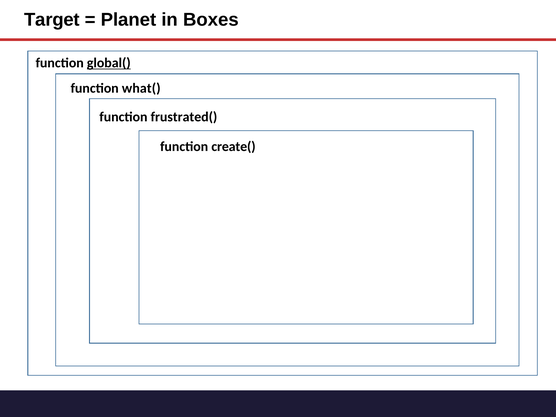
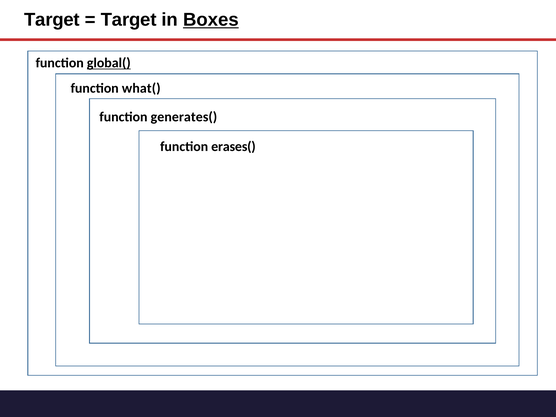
Planet: Planet -> Target (129, 20)
Boxes underline: none -> present (211, 20)
frustrated(: frustrated( -> generates( (184, 117)
create(: create( -> erases( (233, 146)
